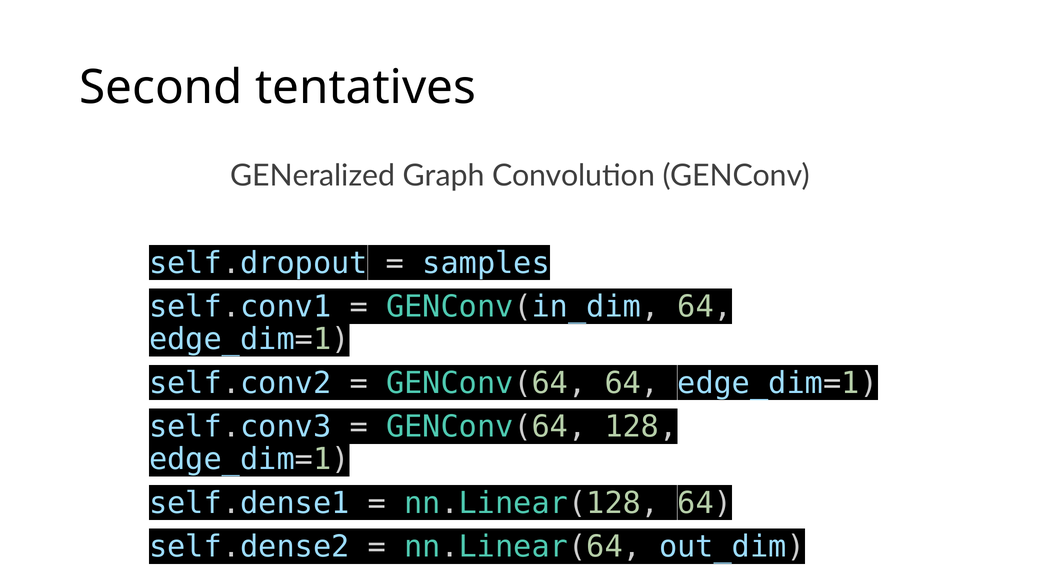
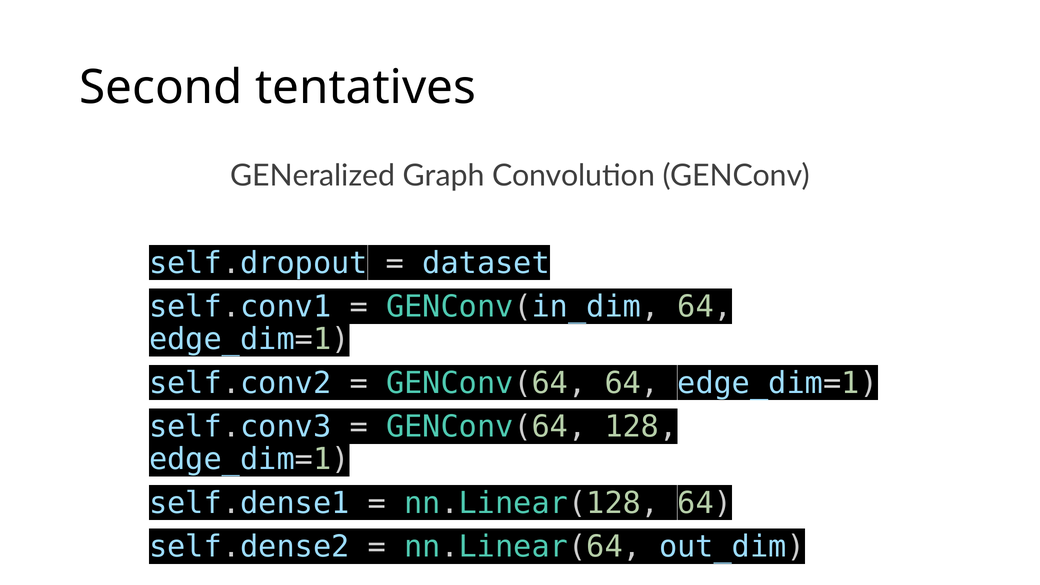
samples: samples -> dataset (486, 263)
